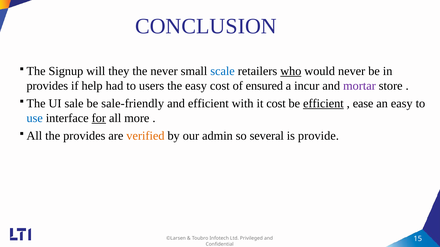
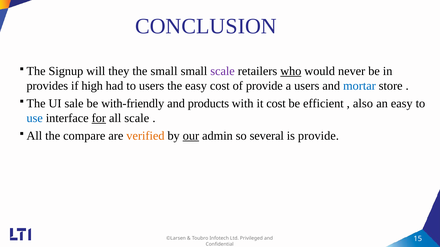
the never: never -> small (164, 71)
scale colour: blue -> purple (223, 71)
help: help -> high (92, 86)
of ensured: ensured -> provide (264, 86)
a incur: incur -> users (307, 86)
mortar colour: purple -> blue (359, 86)
sale-friendly: sale-friendly -> with-friendly (133, 104)
and efficient: efficient -> products (208, 104)
efficient underline: present -> none (323, 104)
ease: ease -> also (363, 104)
all more: more -> scale (137, 118)
the provides: provides -> compare (84, 136)
our underline: none -> present (191, 136)
